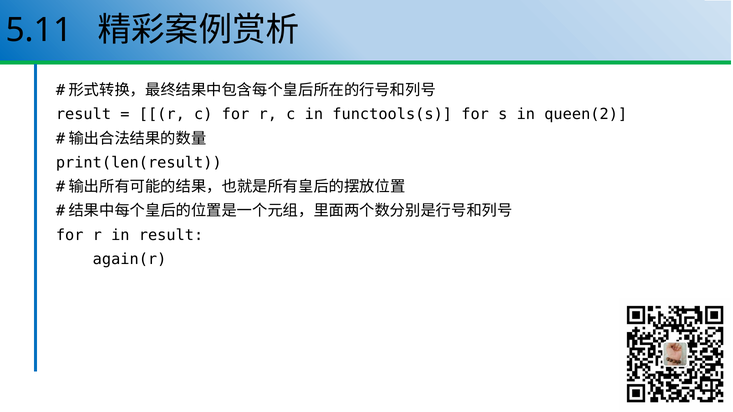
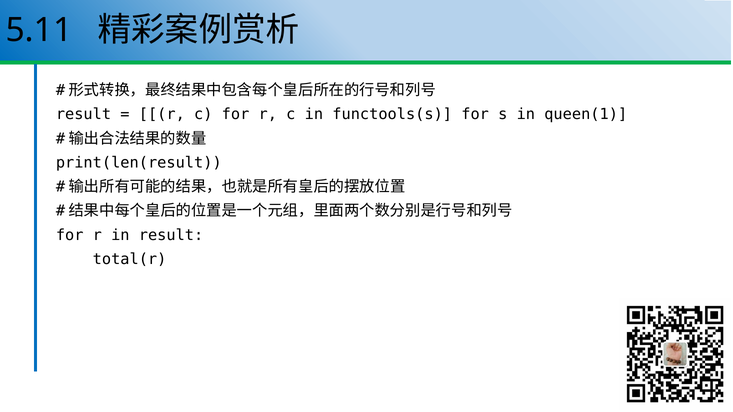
queen(2: queen(2 -> queen(1 (586, 114)
again(r: again(r -> total(r (130, 259)
